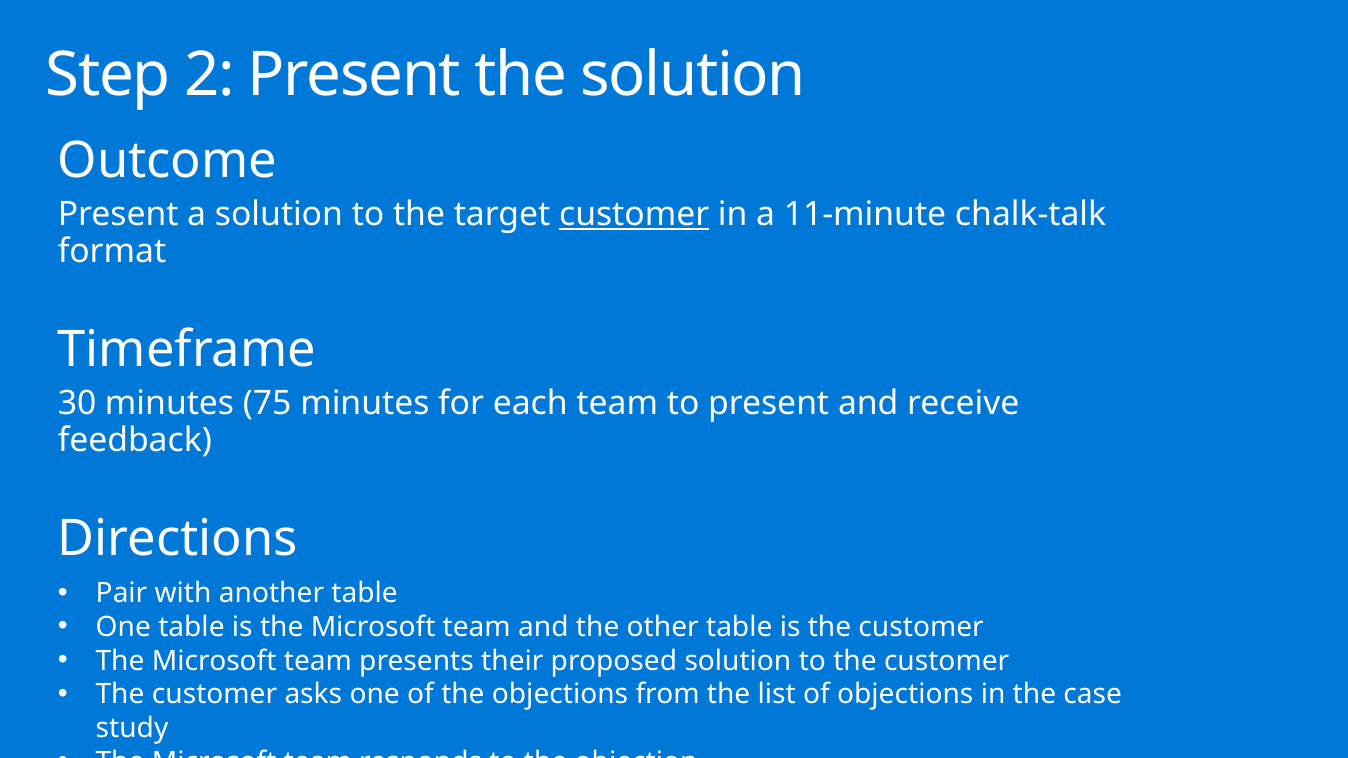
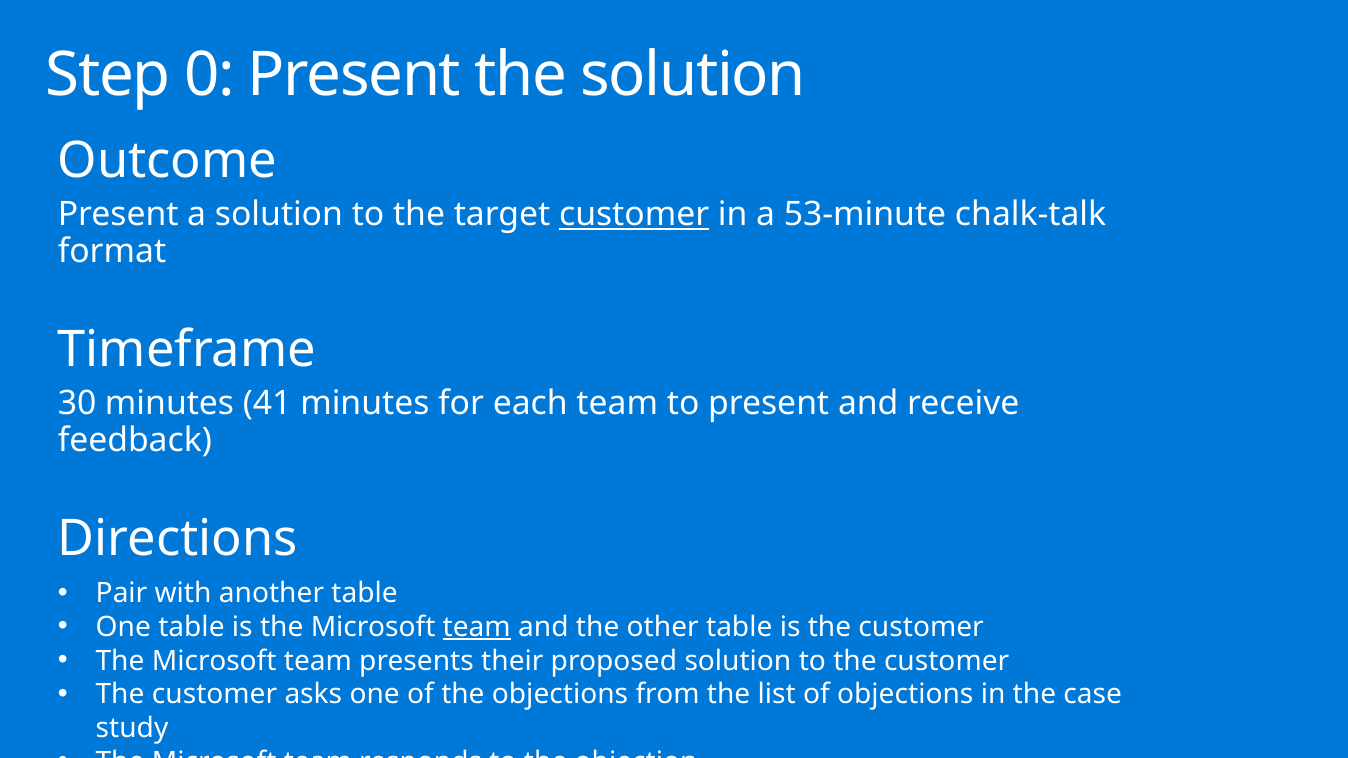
2: 2 -> 0 (210, 75)
11-minute: 11-minute -> 53-minute (865, 215)
75: 75 -> 41 (267, 404)
team underline: none -> present (477, 627)
